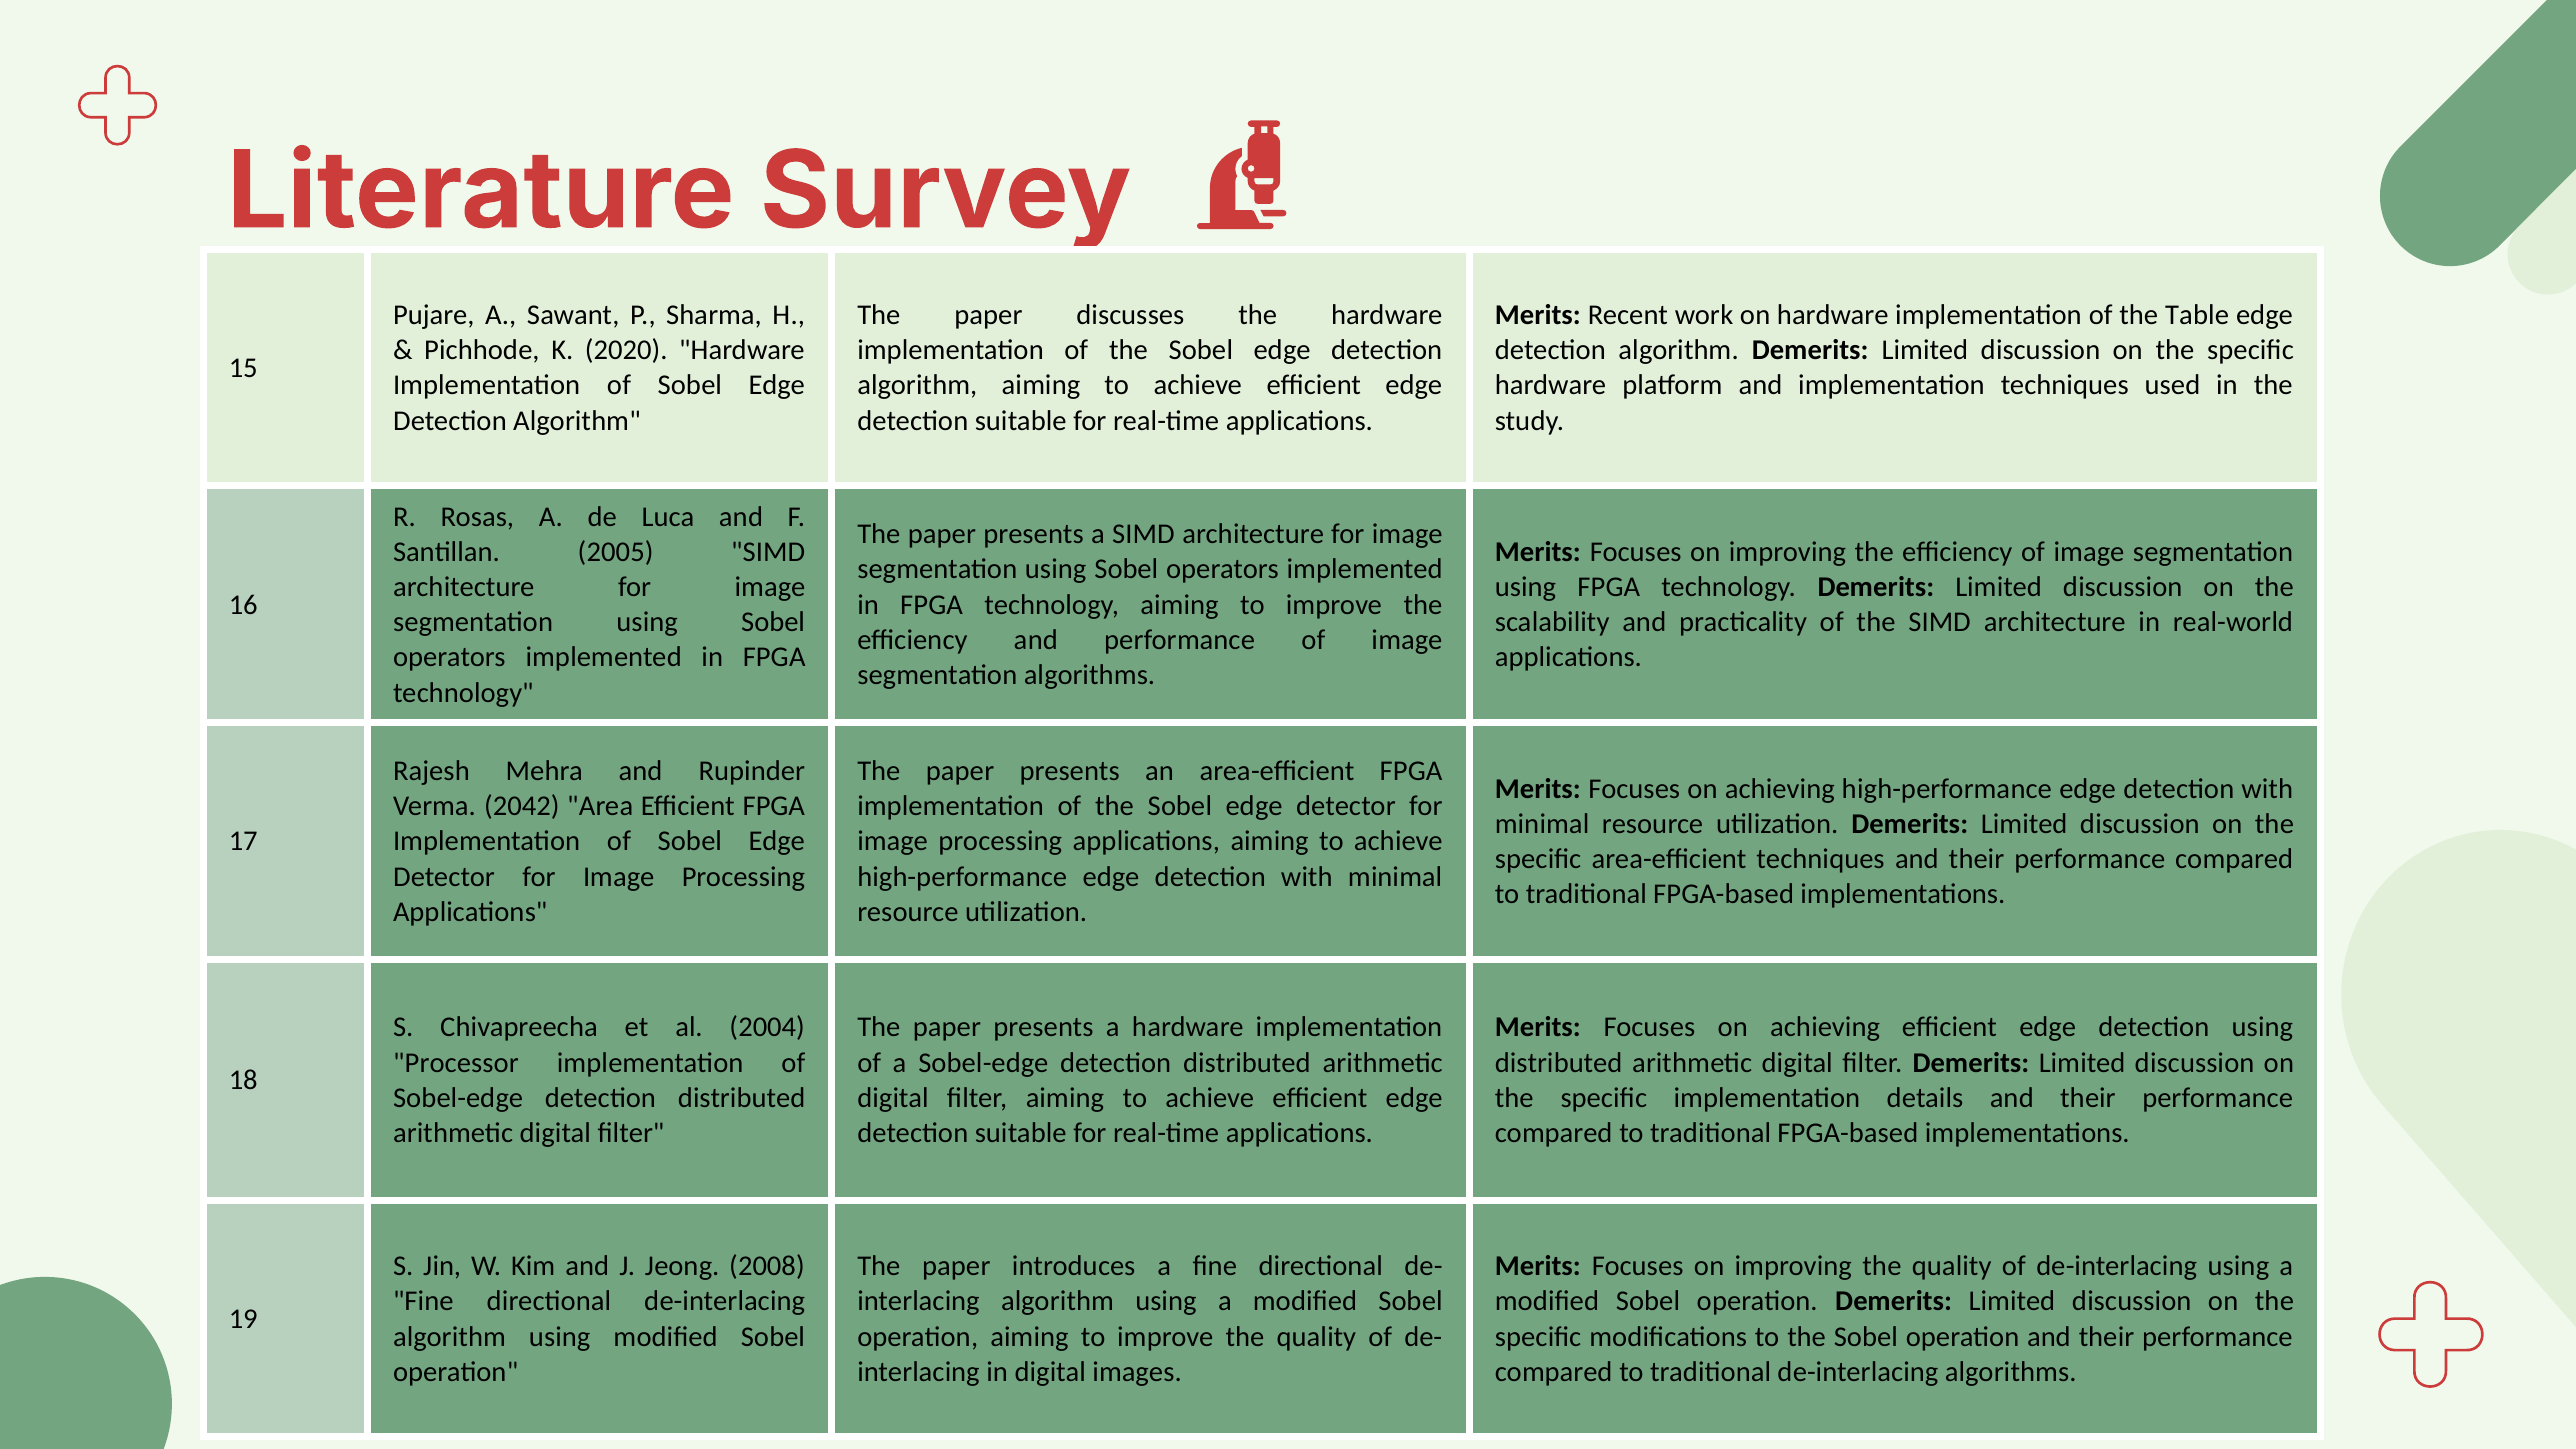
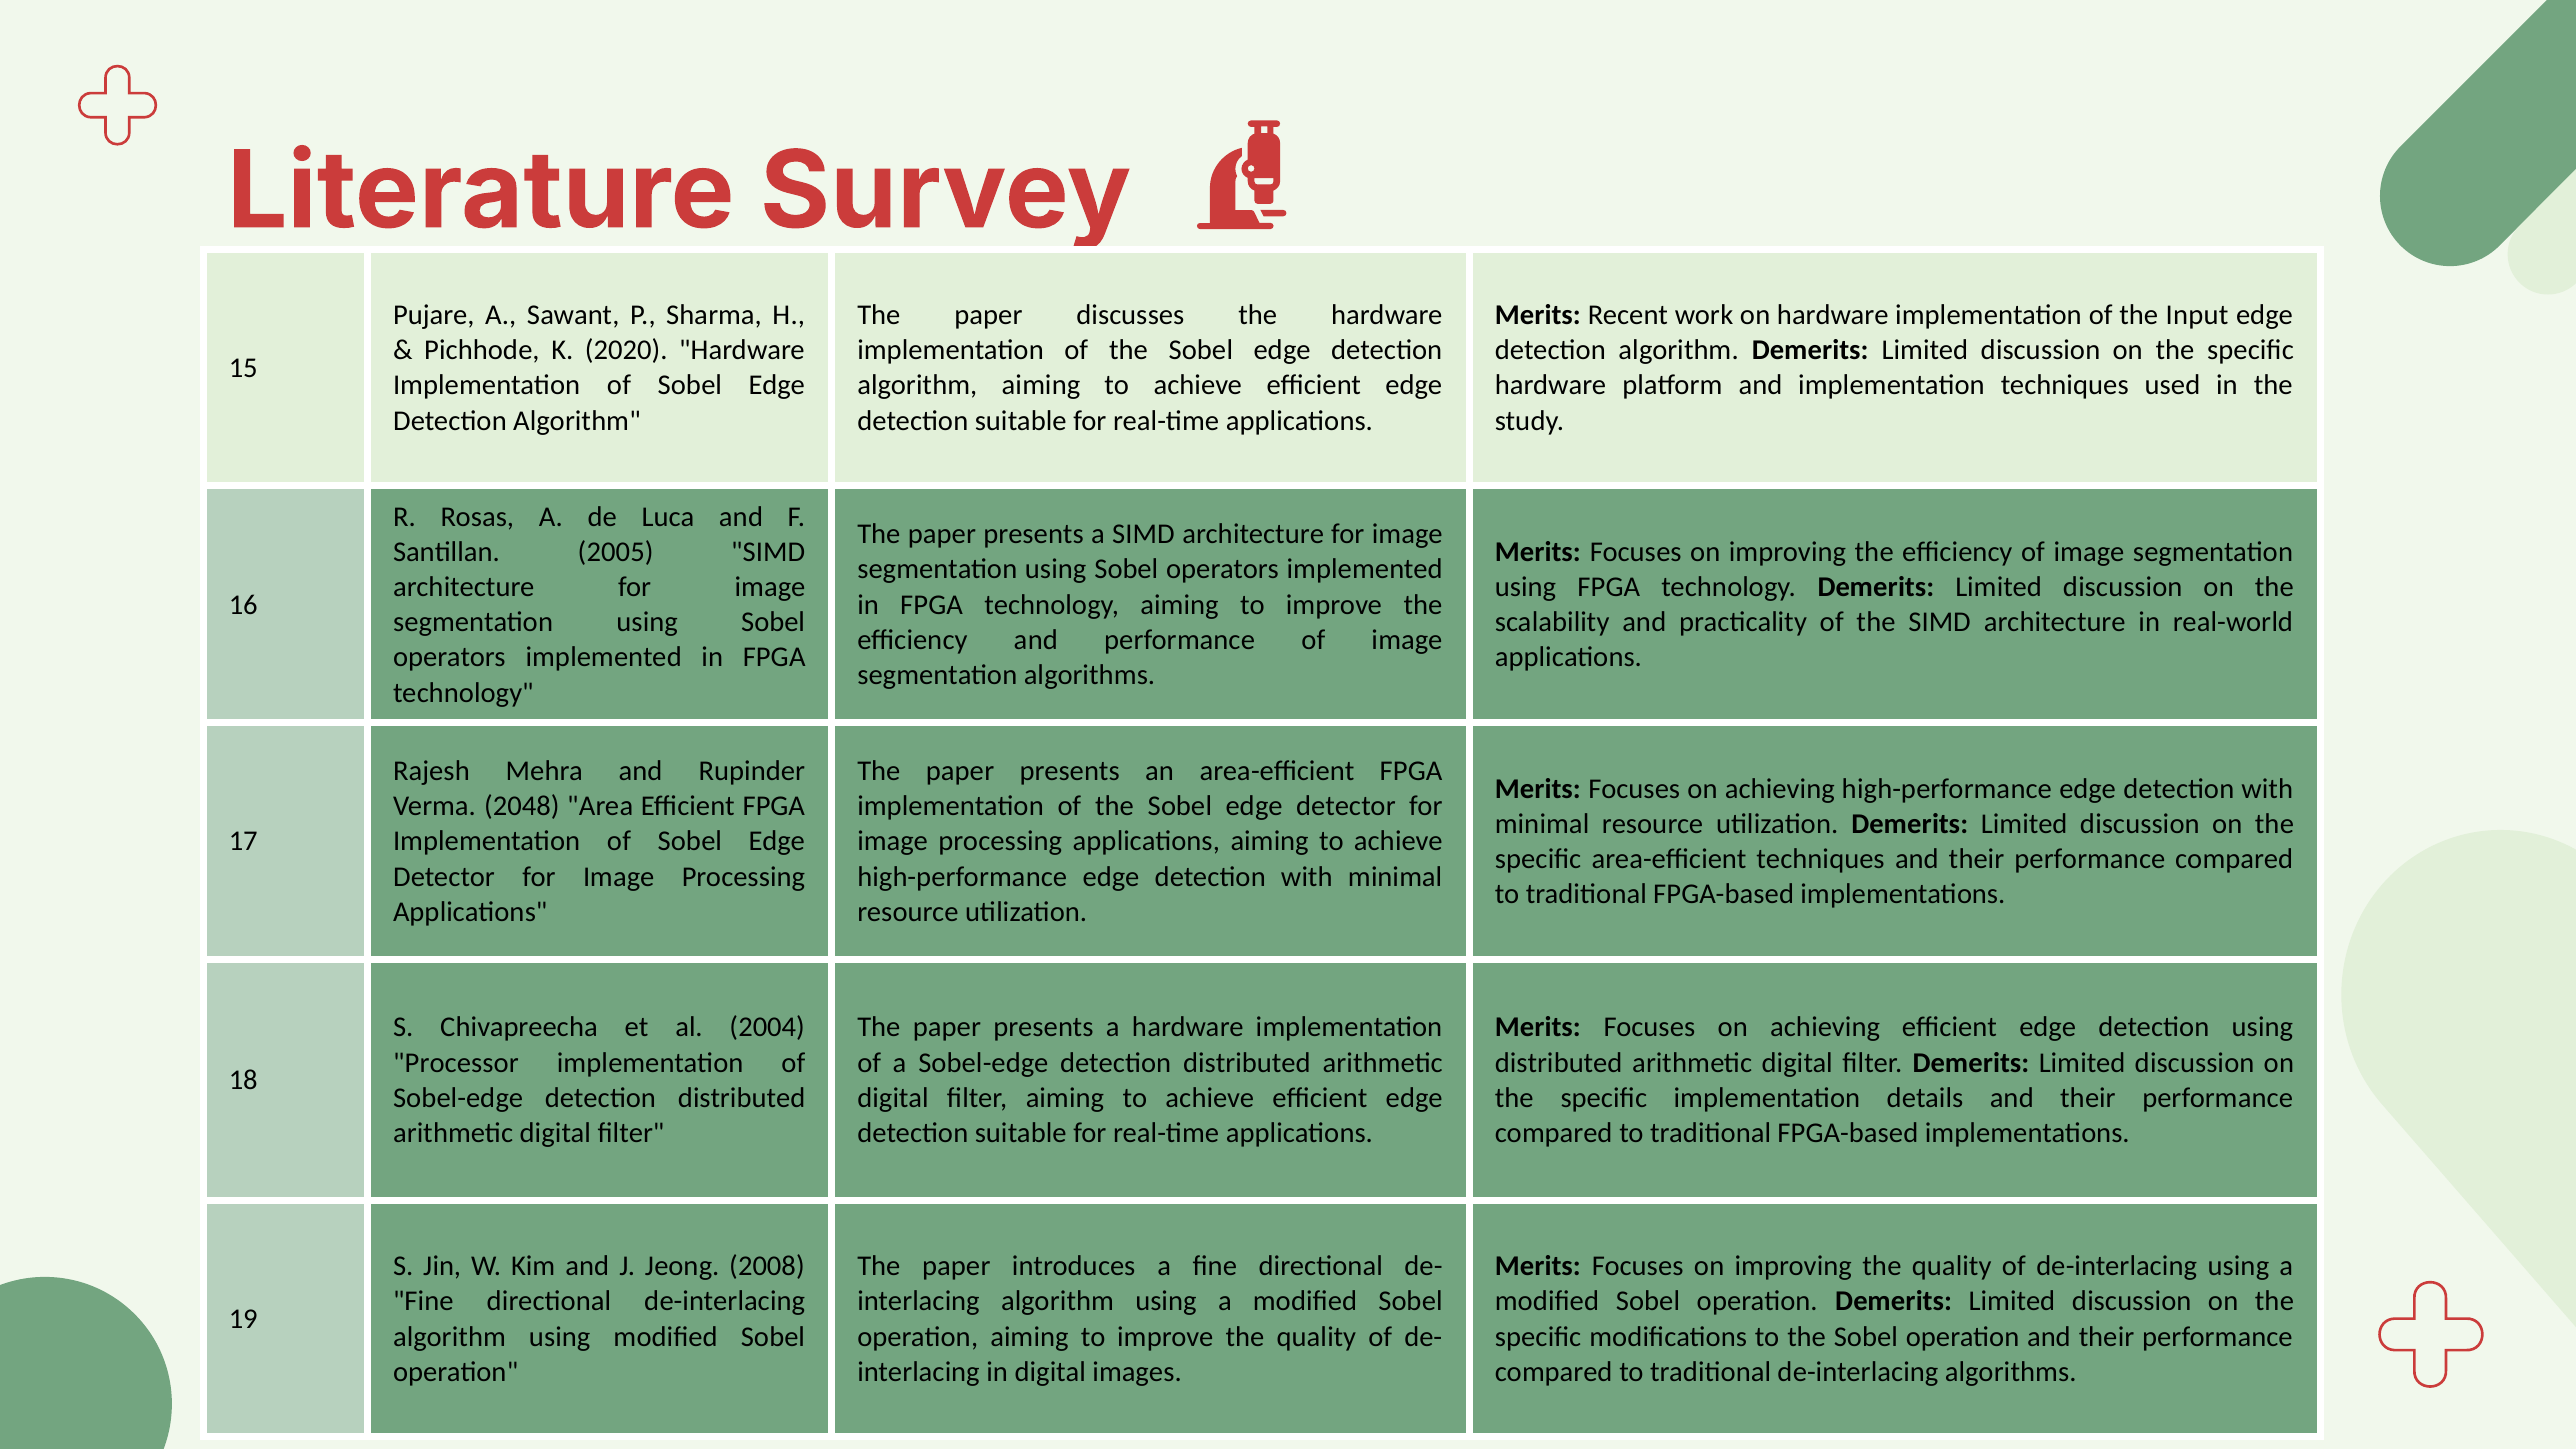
Table: Table -> Input (2197, 315)
2042: 2042 -> 2048 (522, 806)
